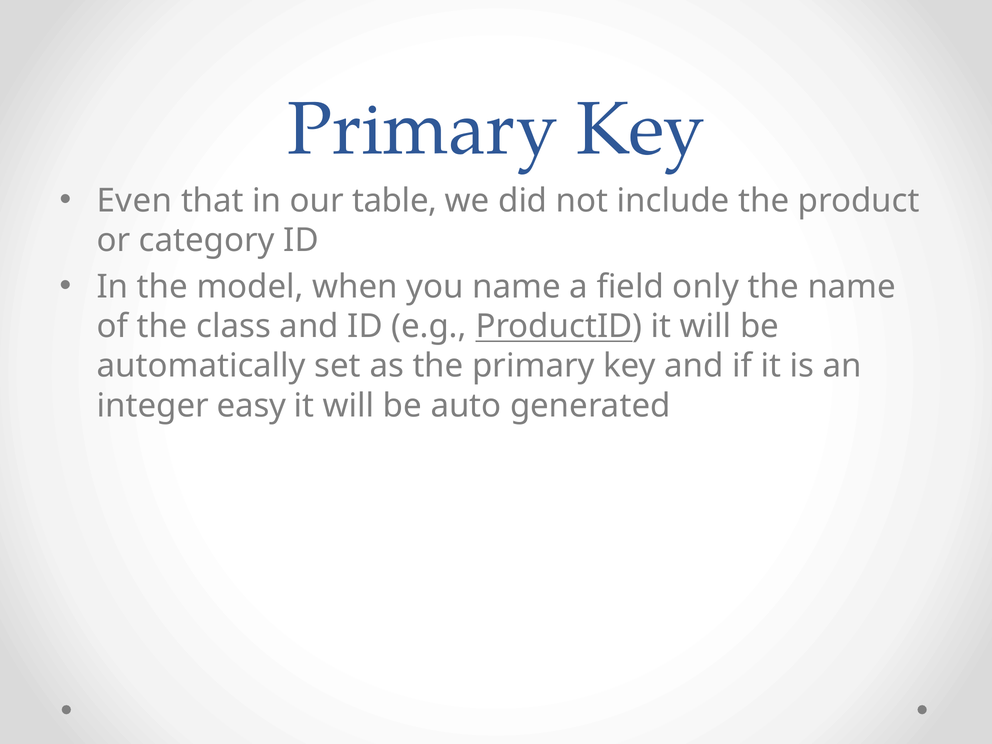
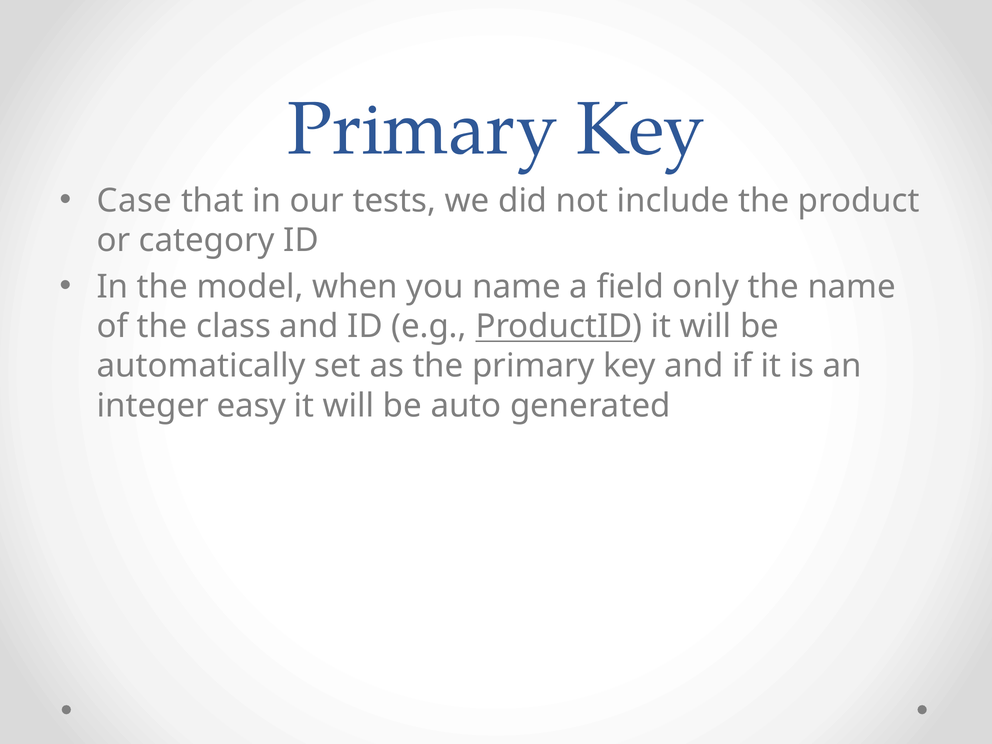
Even: Even -> Case (134, 201)
table: table -> tests (394, 201)
